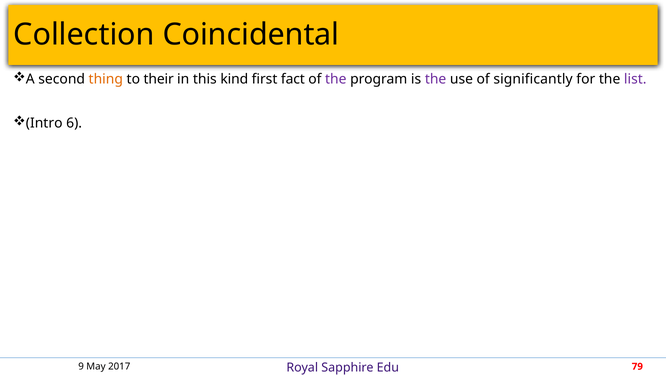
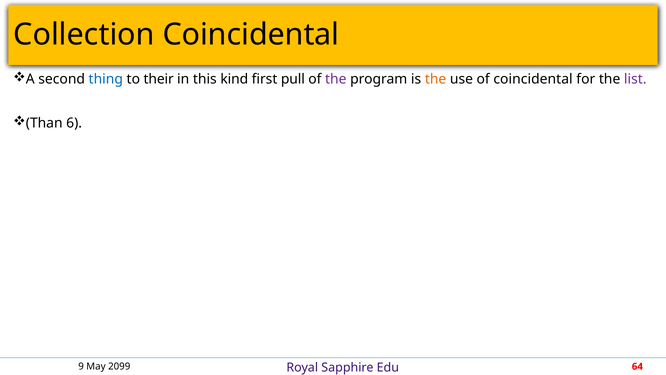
thing colour: orange -> blue (106, 79)
fact: fact -> pull (293, 79)
the colour: purple -> orange (436, 79)
of significantly: significantly -> coincidental (533, 79)
Intro: Intro -> Than (44, 123)
2017: 2017 -> 2099 (119, 366)
79: 79 -> 64 (637, 366)
